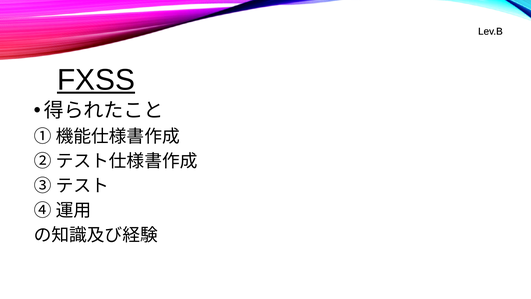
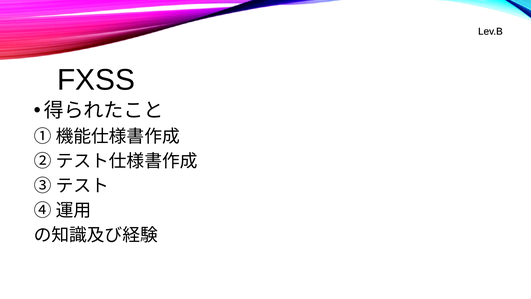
FXSS underline: present -> none (96, 80)
